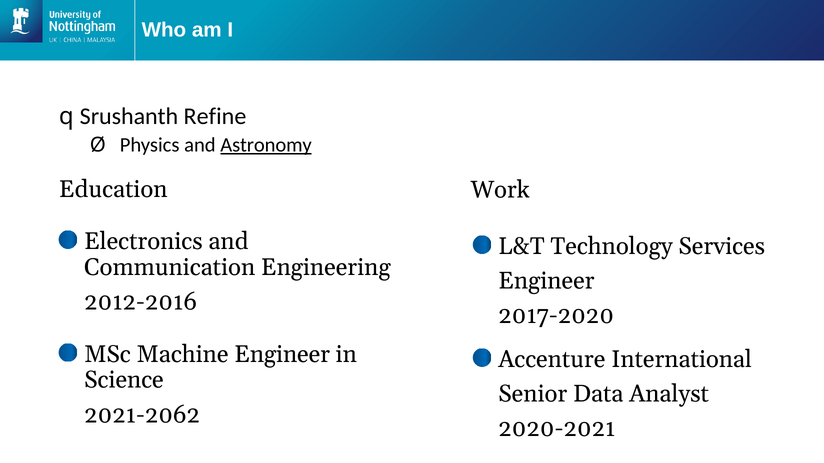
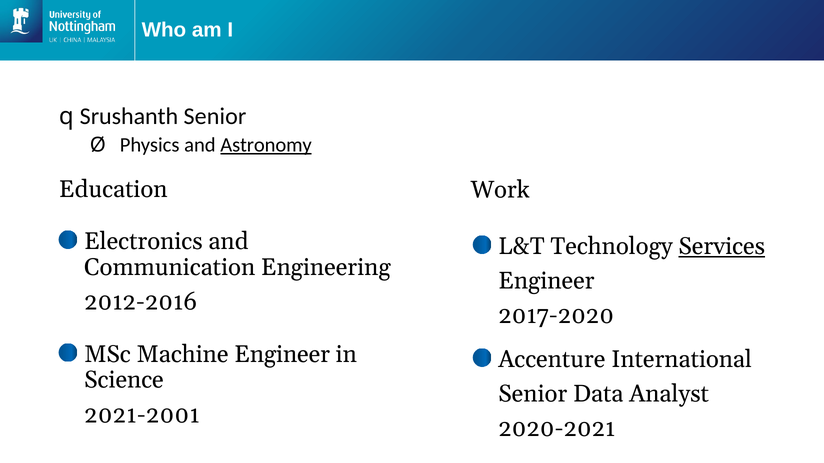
Srushanth Refine: Refine -> Senior (215, 117)
Services underline: none -> present (722, 247)
2021-2062: 2021-2062 -> 2021-2001 (142, 415)
